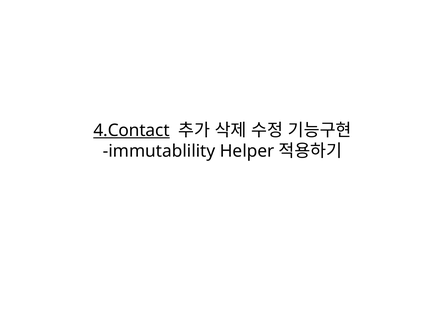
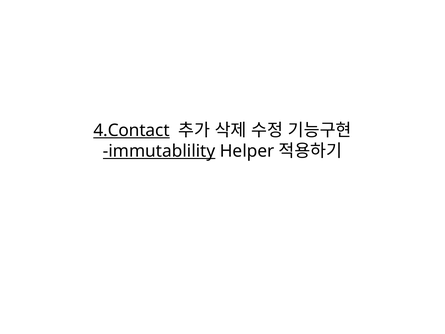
immutablility underline: none -> present (159, 151)
